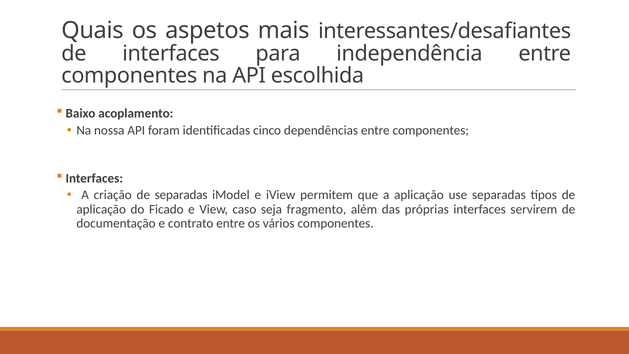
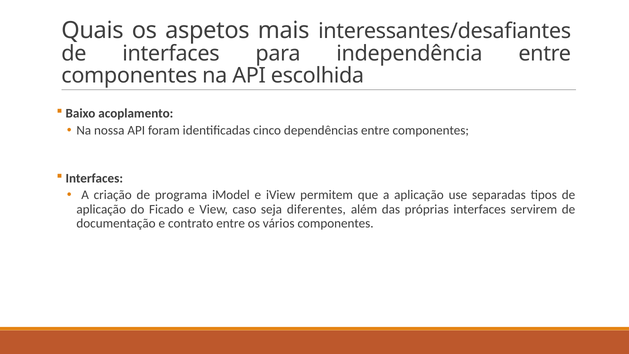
de separadas: separadas -> programa (181, 195)
fragmento: fragmento -> diferentes (316, 209)
